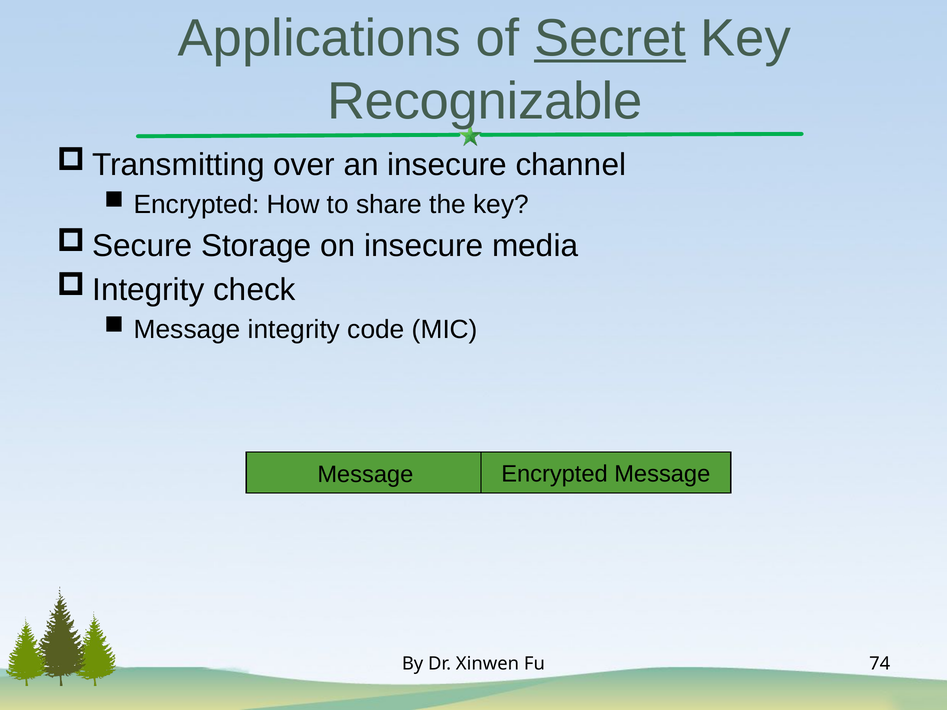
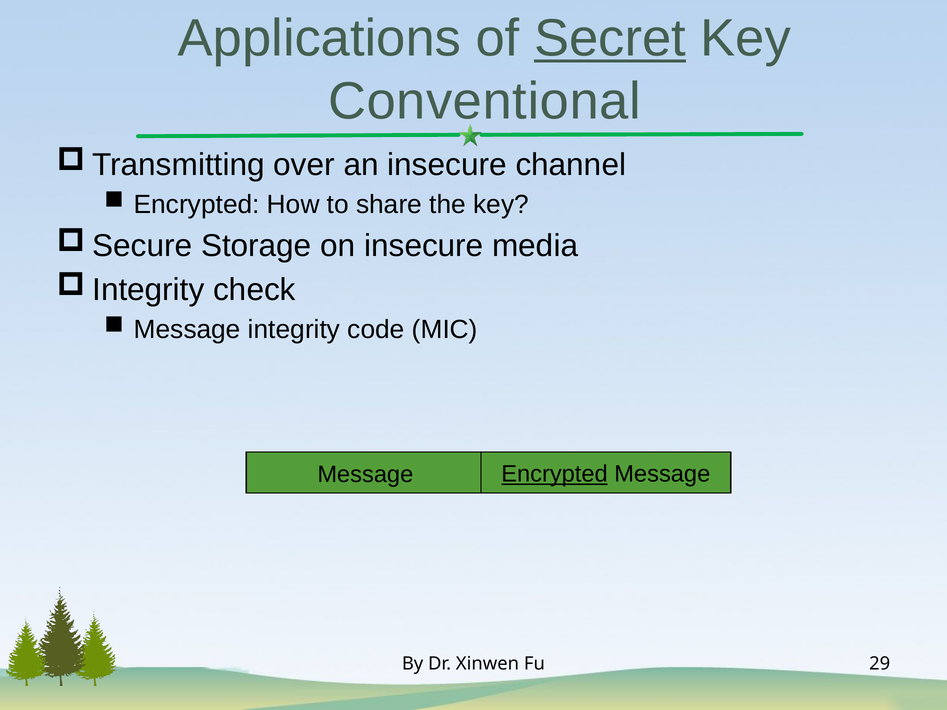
Recognizable: Recognizable -> Conventional (484, 101)
Encrypted underline: none -> present (555, 474)
74: 74 -> 29 (880, 664)
